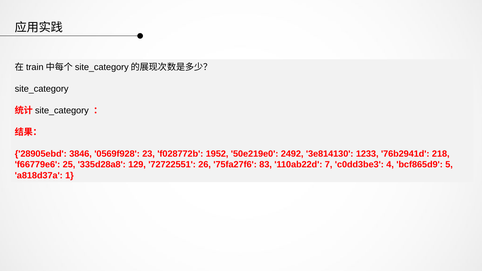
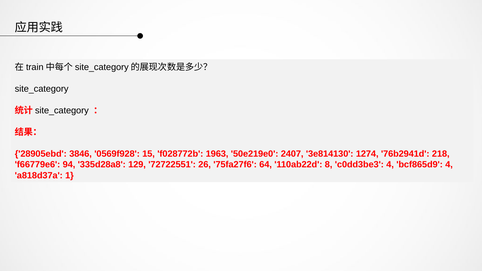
23: 23 -> 15 (149, 154)
1952: 1952 -> 1963 (217, 154)
2492: 2492 -> 2407 (292, 154)
1233: 1233 -> 1274 (367, 154)
25: 25 -> 94 (69, 165)
83: 83 -> 64 (266, 165)
7: 7 -> 8 (329, 165)
bcf865d9 5: 5 -> 4 (449, 165)
